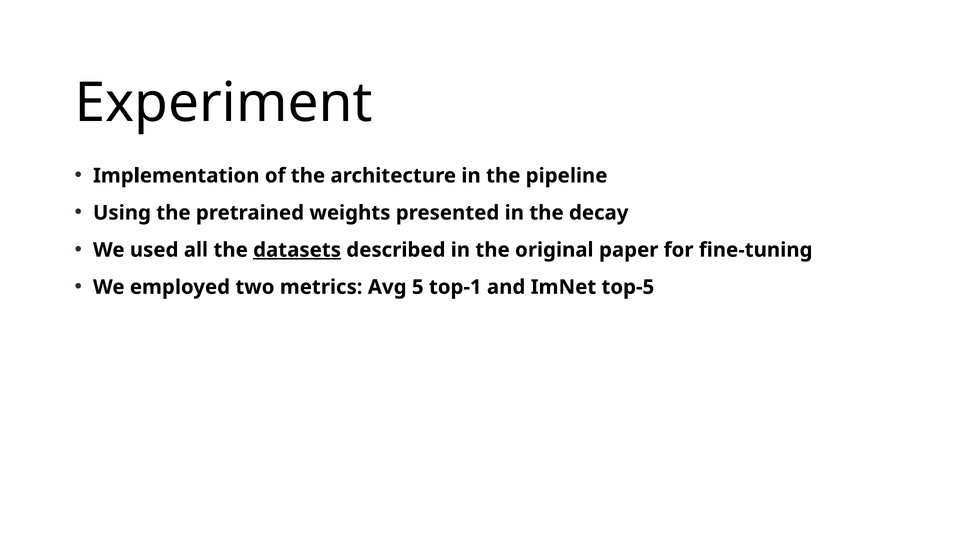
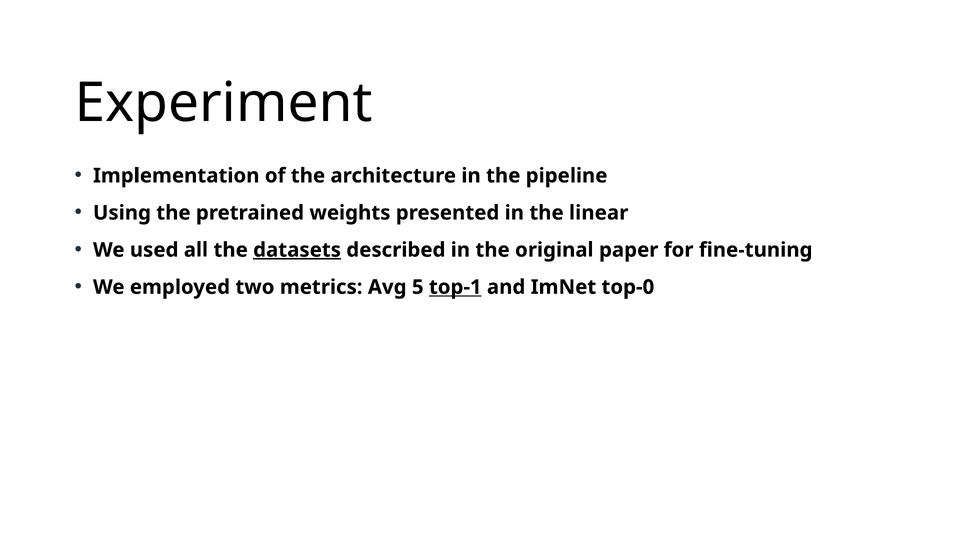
decay: decay -> linear (599, 213)
top-1 underline: none -> present (455, 287)
top-5: top-5 -> top-0 (628, 287)
